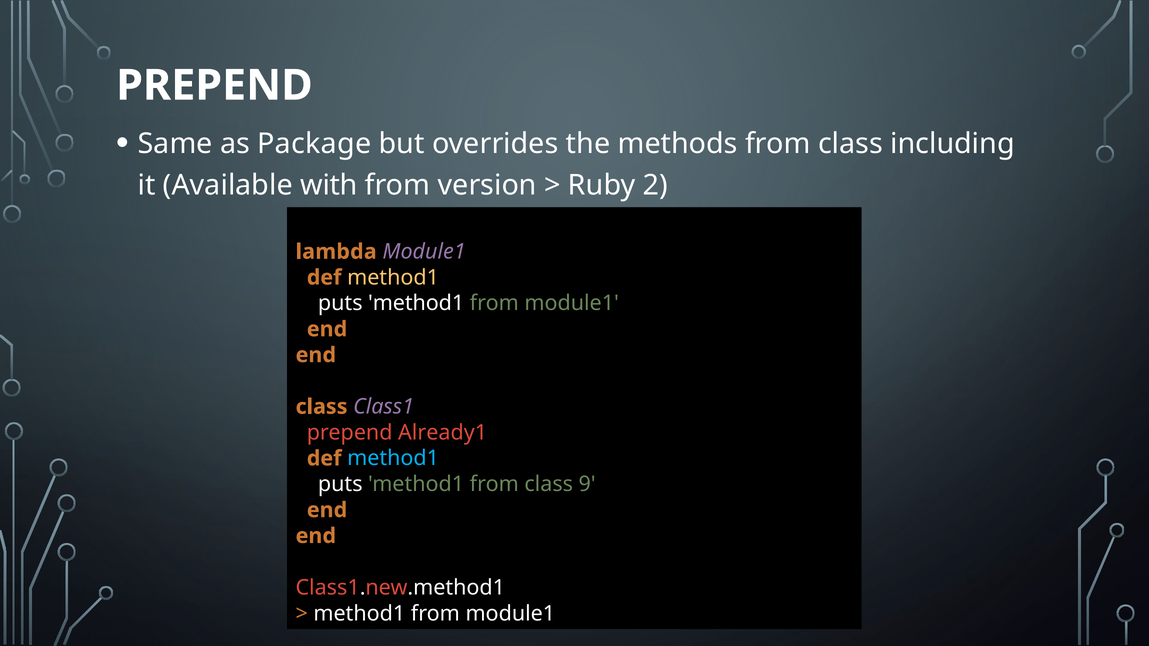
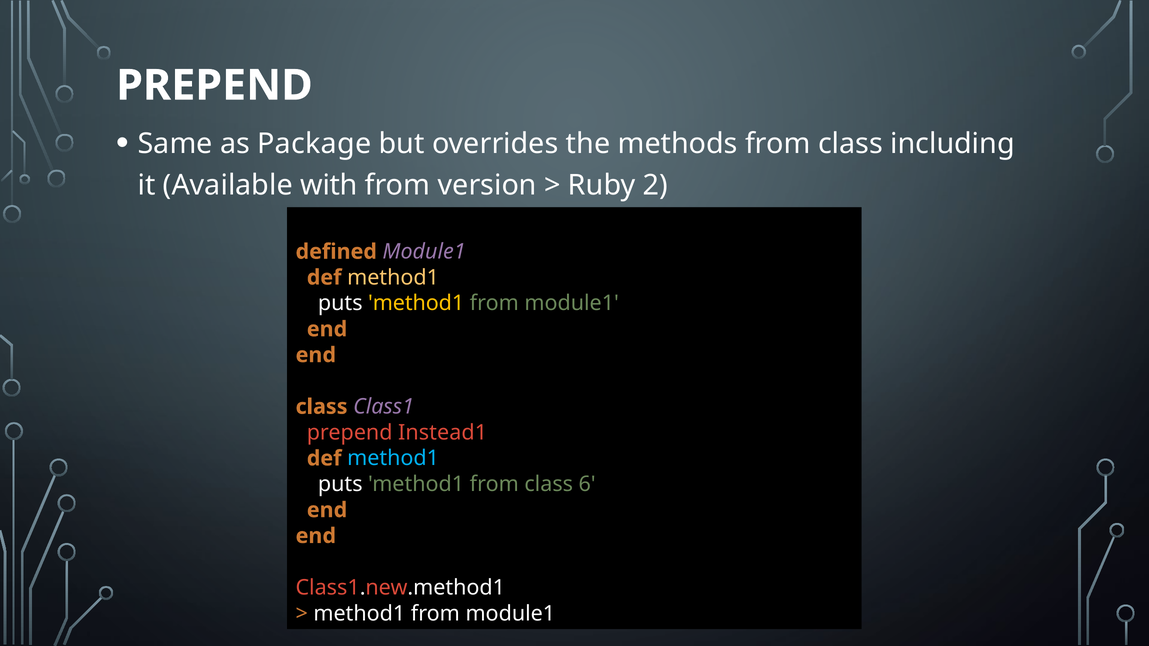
lambda: lambda -> defined (336, 252)
method1 colour: white -> yellow (416, 303)
Already1: Already1 -> Instead1 (443, 433)
9: 9 -> 6 (587, 484)
